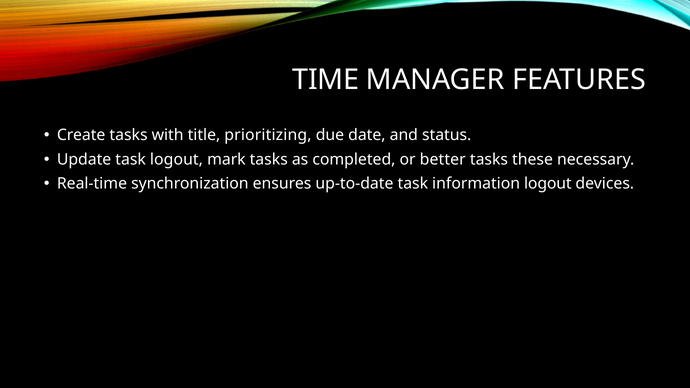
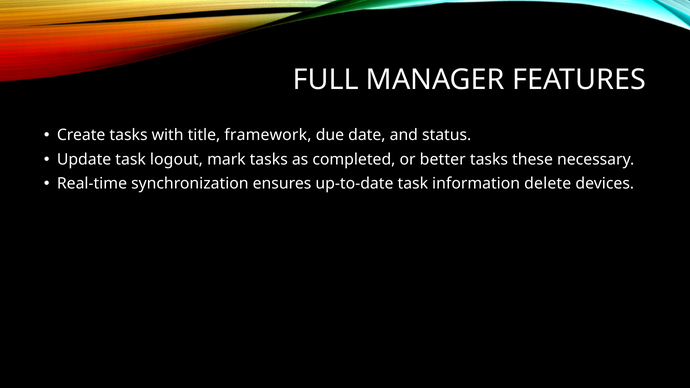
TIME: TIME -> FULL (326, 80)
prioritizing: prioritizing -> framework (268, 135)
information logout: logout -> delete (548, 184)
